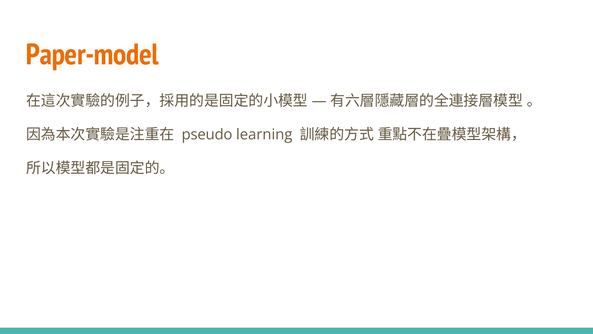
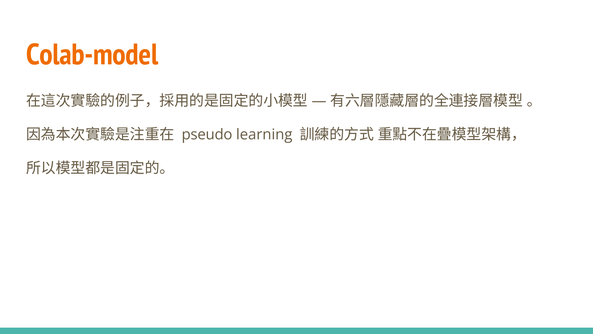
Paper-model: Paper-model -> Colab-model (92, 55)
